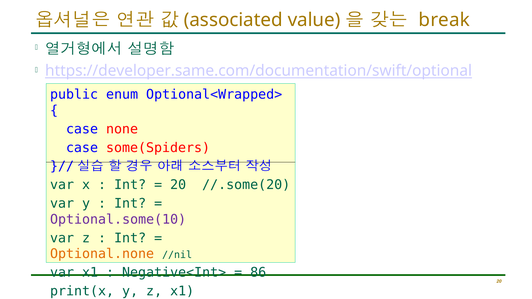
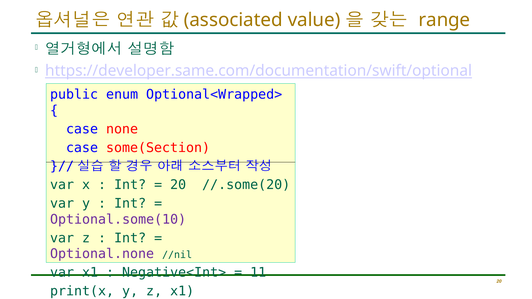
break: break -> range (444, 20)
some(Spiders: some(Spiders -> some(Section (158, 148)
Optional.none colour: orange -> purple (102, 254)
86: 86 -> 11 (258, 273)
